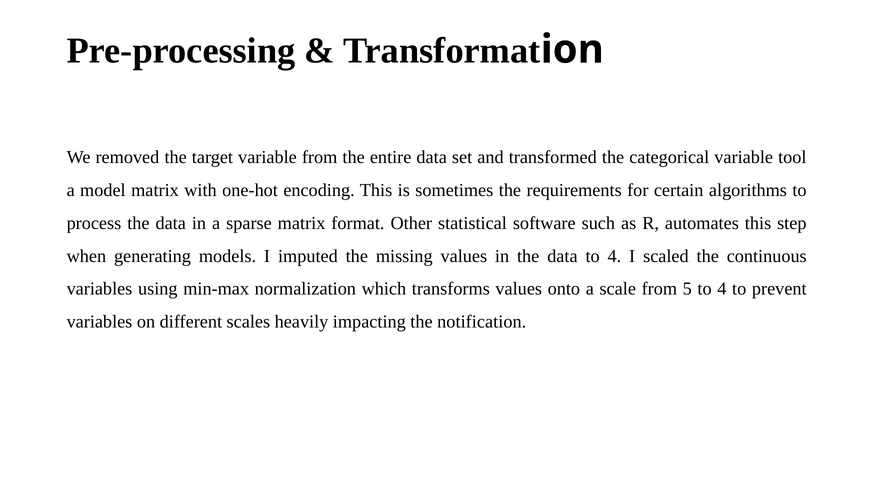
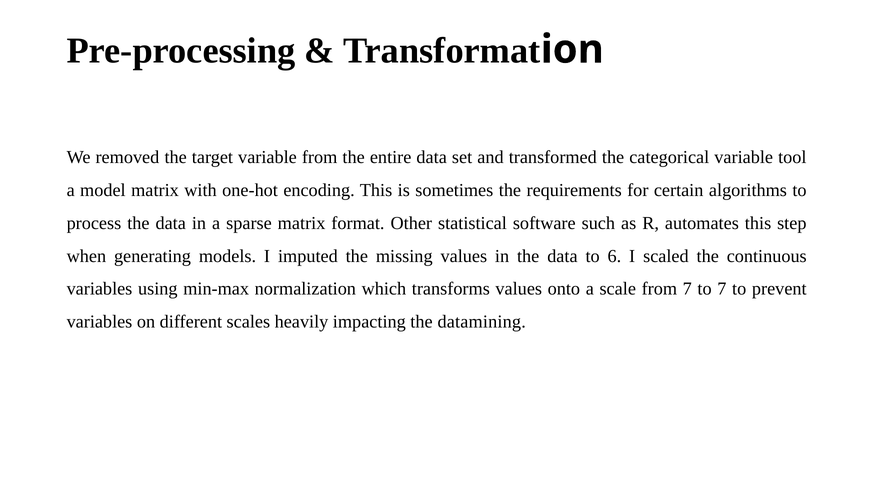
data to 4: 4 -> 6 (614, 256)
from 5: 5 -> 7 (687, 289)
4: 4 -> 7 (722, 289)
notification: notification -> datamining (482, 321)
